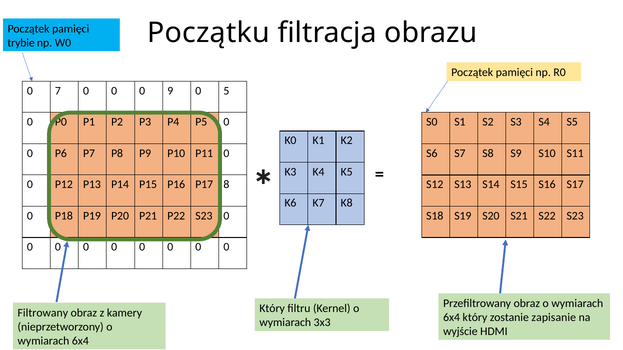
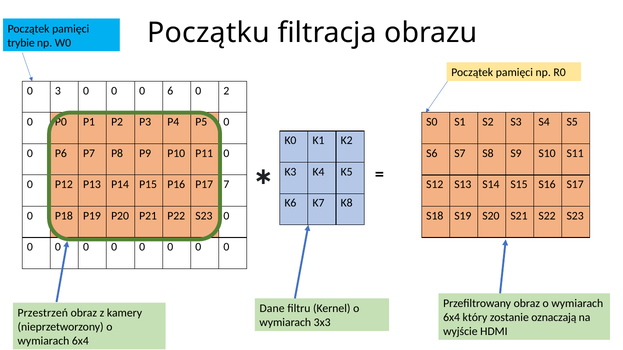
7: 7 -> 3 (58, 91)
9: 9 -> 6 (170, 91)
5: 5 -> 2 (226, 91)
8: 8 -> 7 (226, 185)
Który: Który -> Dane (272, 309)
Filtrowany: Filtrowany -> Przestrzeń (43, 313)
zapisanie: zapisanie -> oznaczają (554, 318)
